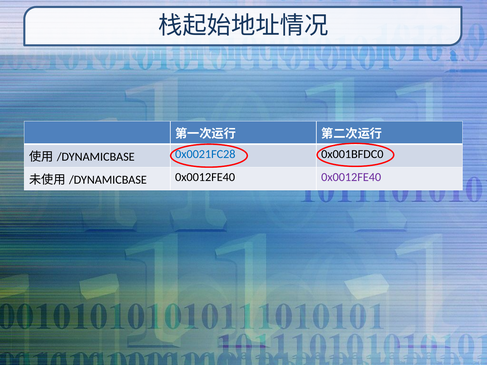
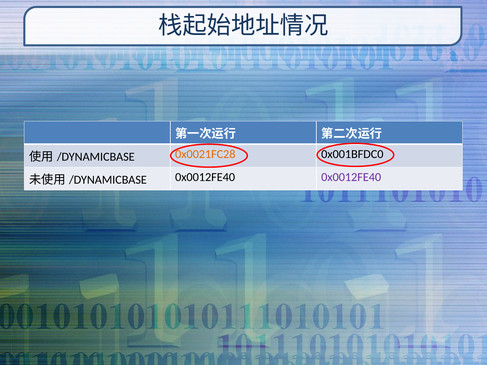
0x0021FC28 colour: blue -> orange (205, 154)
